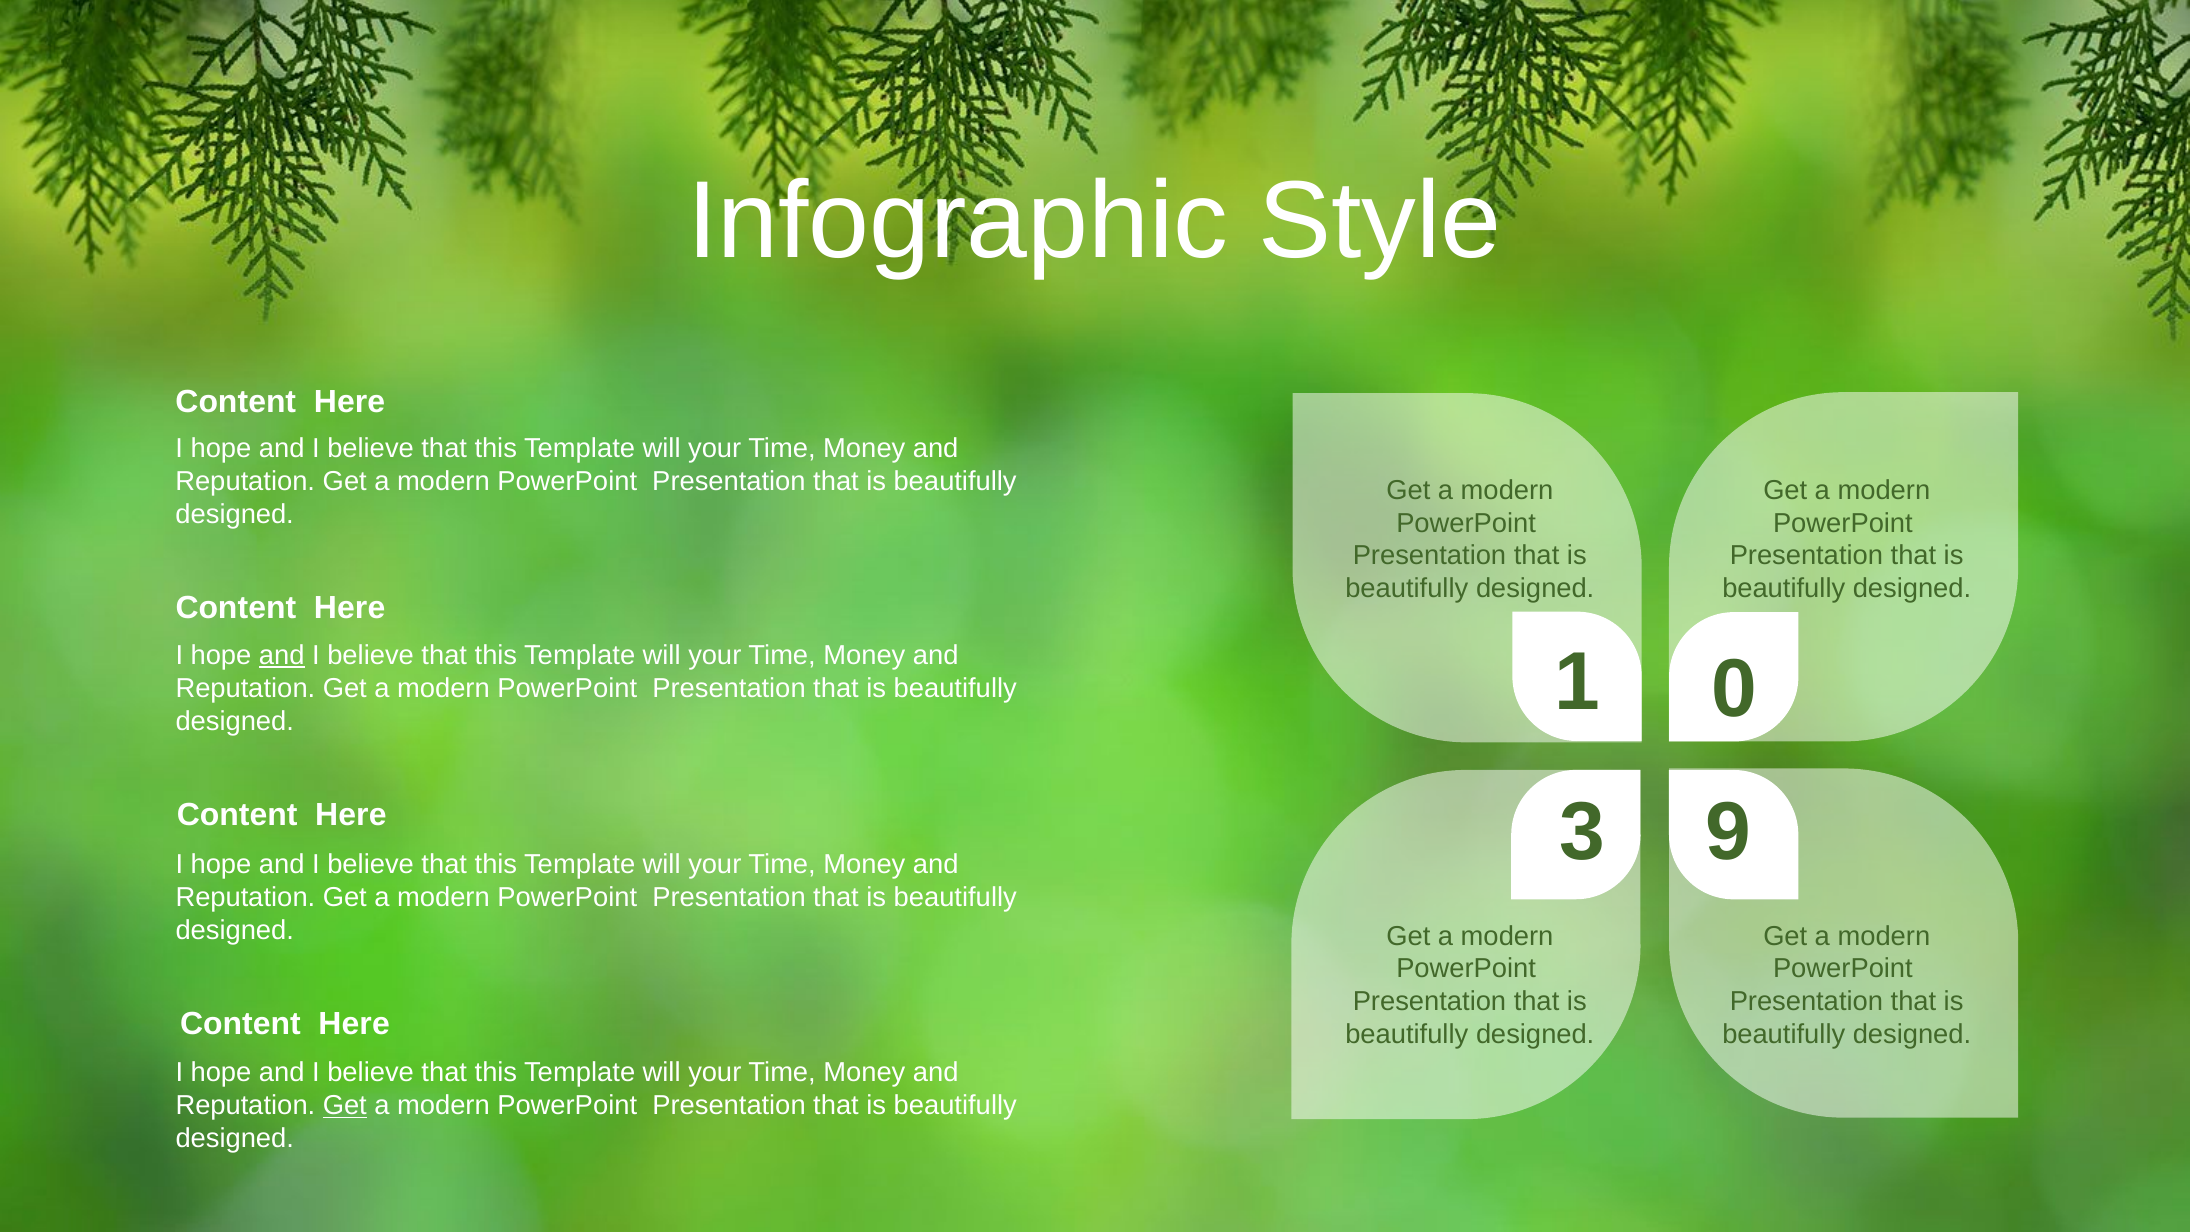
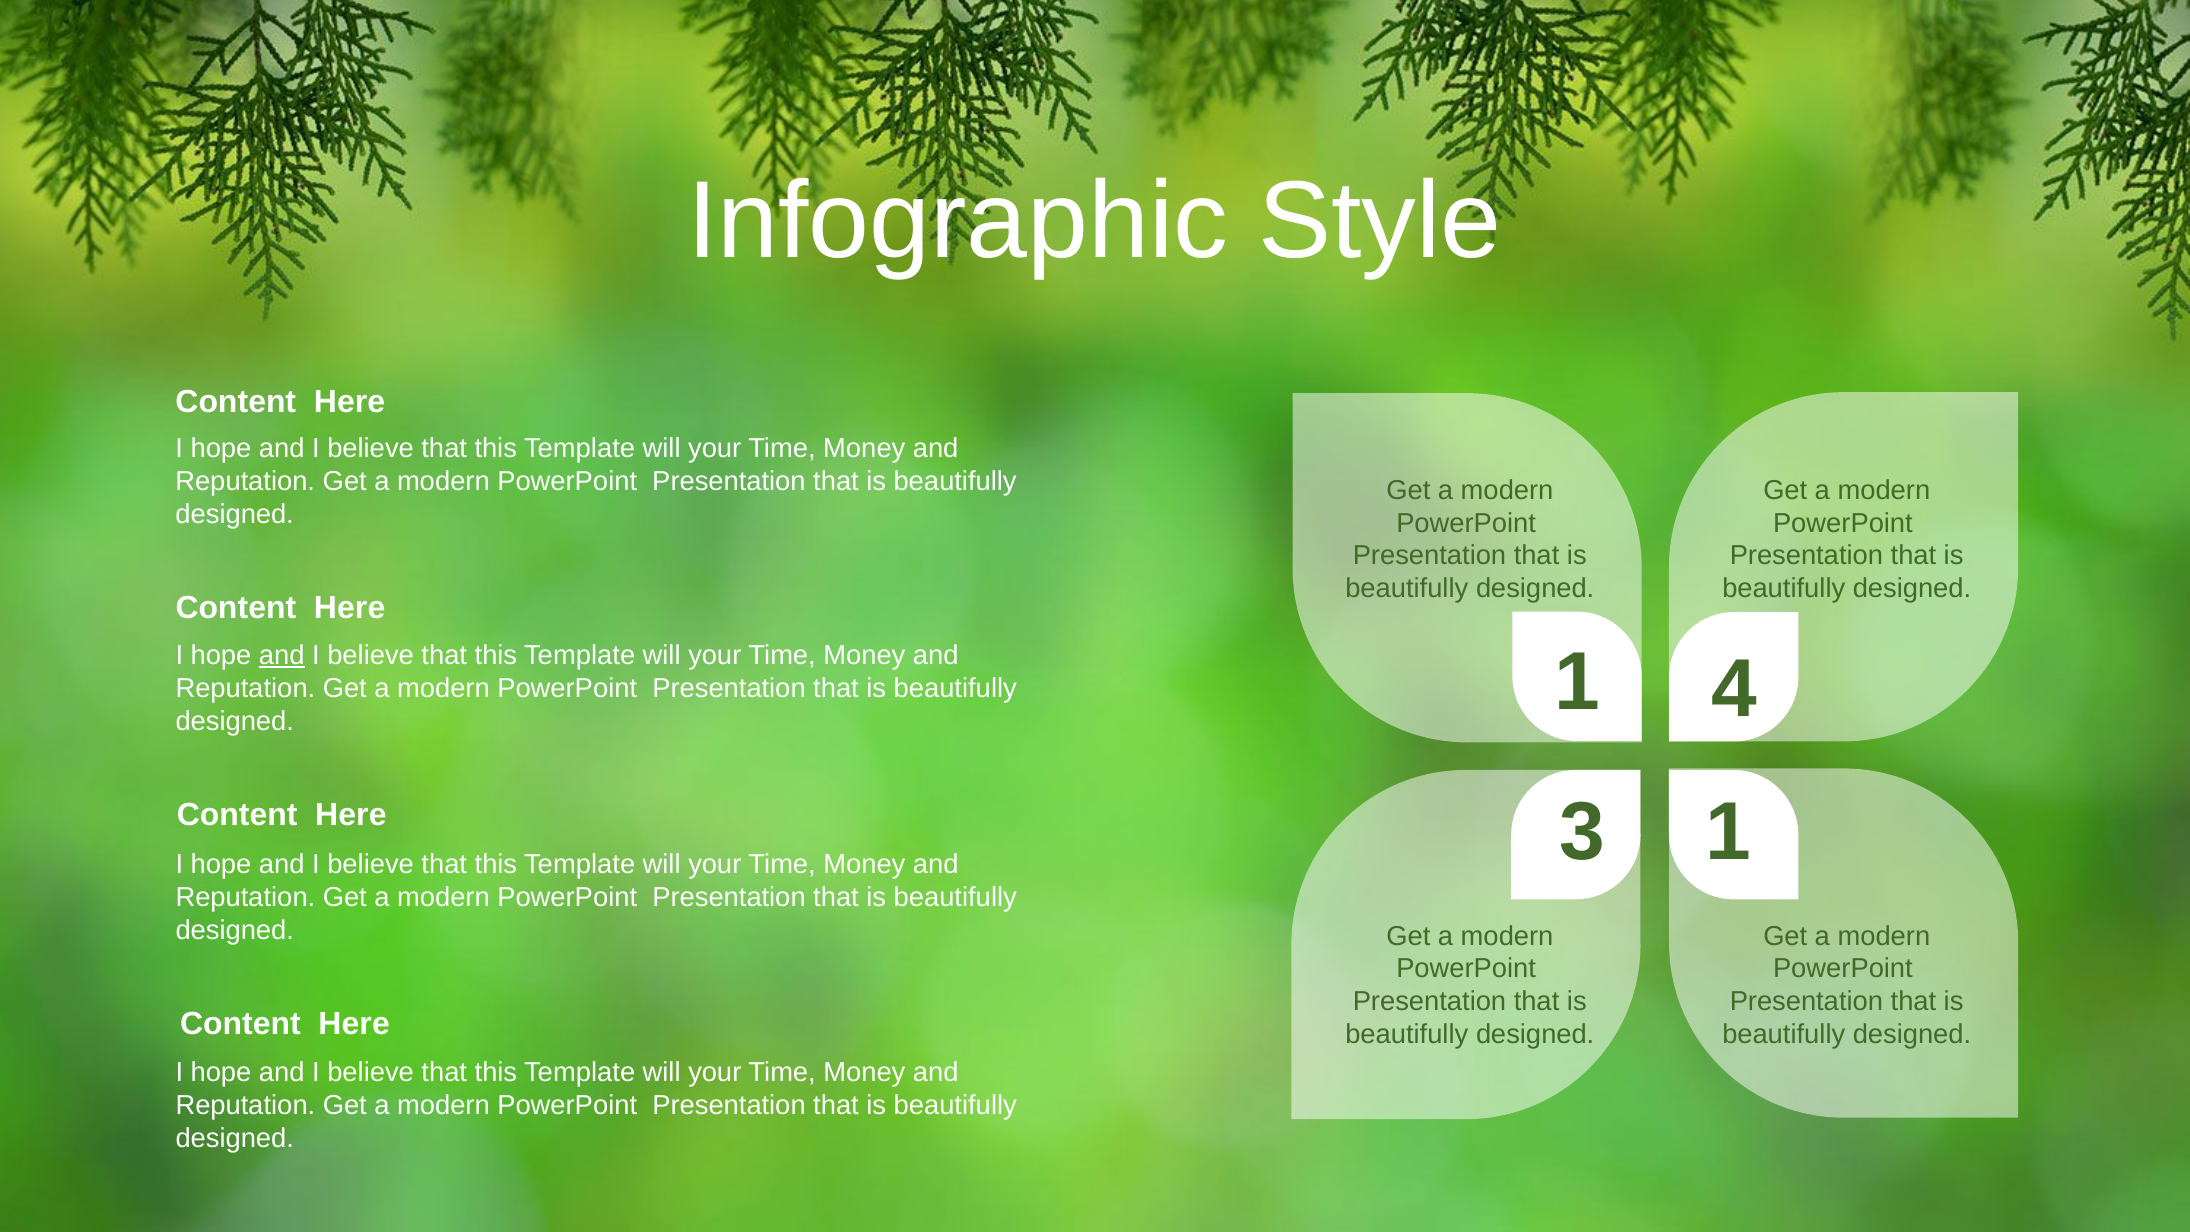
0: 0 -> 4 (1734, 690)
3 9: 9 -> 1 (1729, 832)
Get underline: present -> none (345, 1106)
